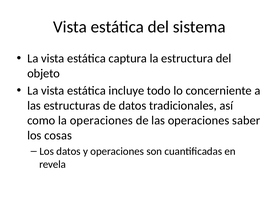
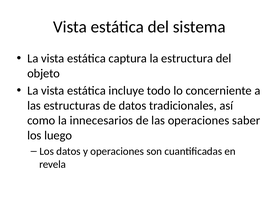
la operaciones: operaciones -> innecesarios (101, 121)
cosas: cosas -> luego (58, 135)
